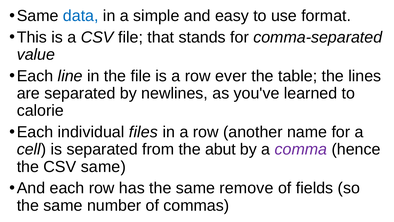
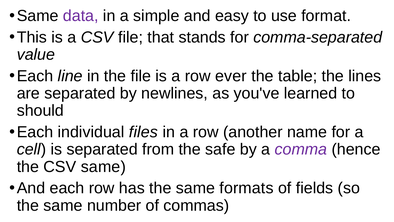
data colour: blue -> purple (81, 16)
calorie: calorie -> should (40, 110)
abut: abut -> safe (220, 149)
remove: remove -> formats (246, 188)
